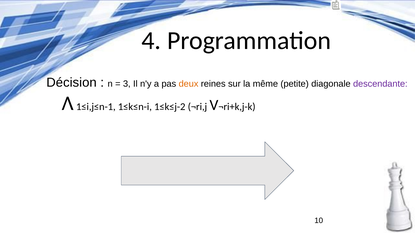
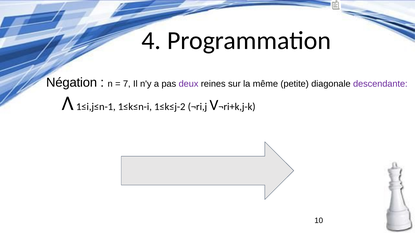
Décision: Décision -> Négation (72, 83)
3: 3 -> 7 (127, 84)
deux colour: orange -> purple (189, 84)
